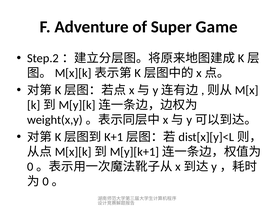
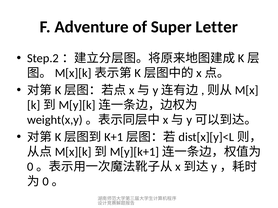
Game: Game -> Letter (217, 27)
